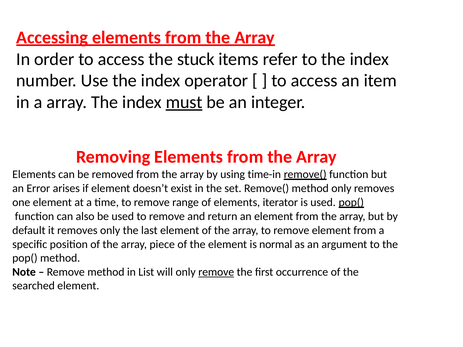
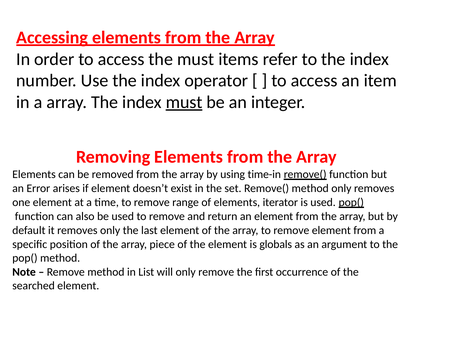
the stuck: stuck -> must (196, 59)
normal: normal -> globals (276, 244)
remove underline: present -> none (216, 272)
